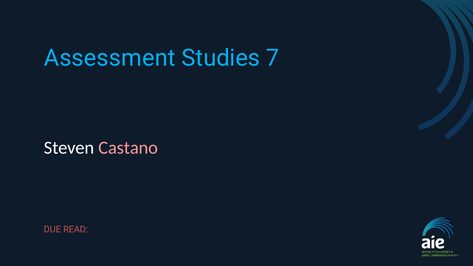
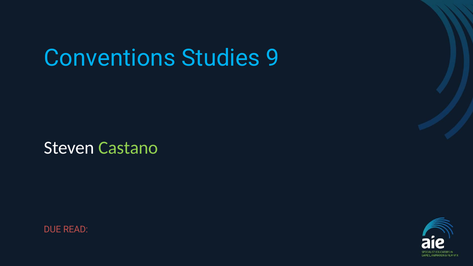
Assessment: Assessment -> Conventions (110, 58)
7: 7 -> 9 (273, 58)
Castano colour: pink -> light green (128, 148)
